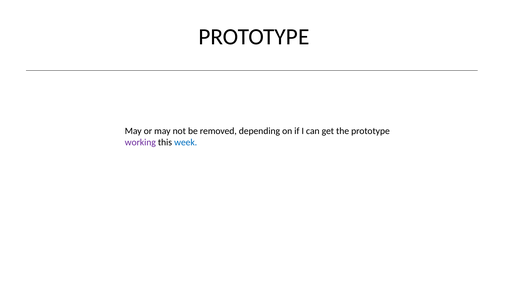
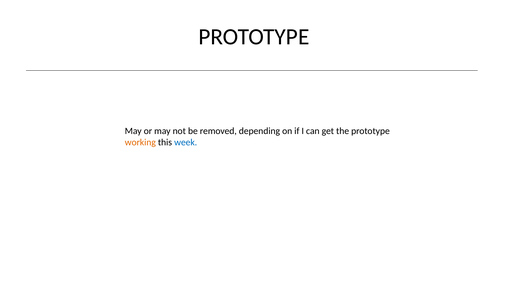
working colour: purple -> orange (140, 142)
